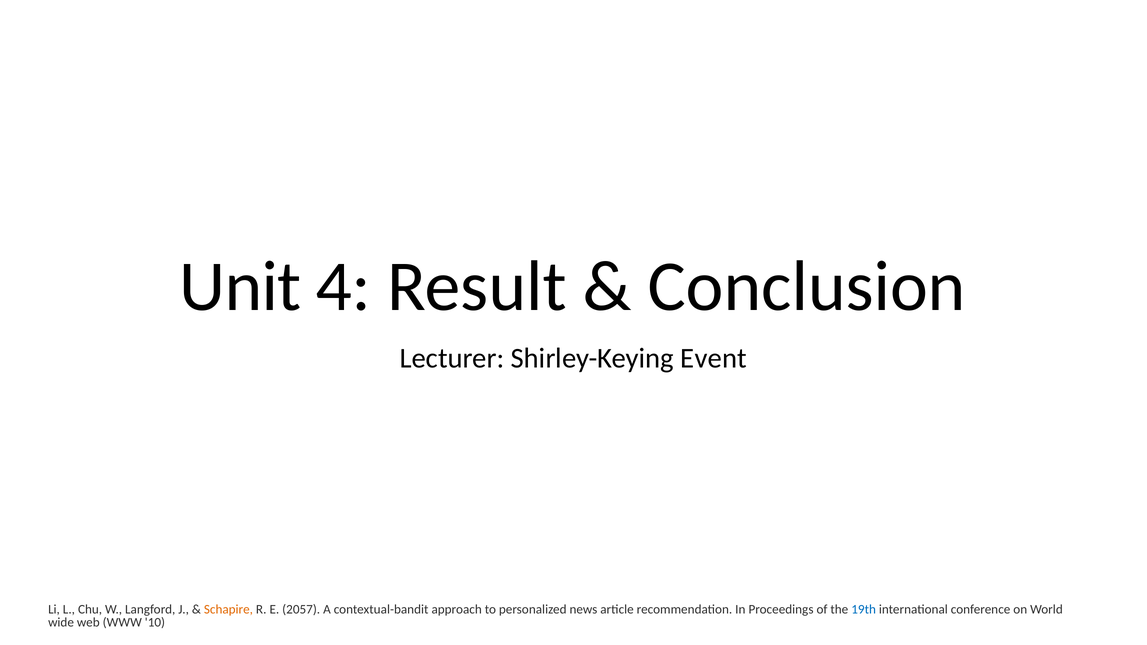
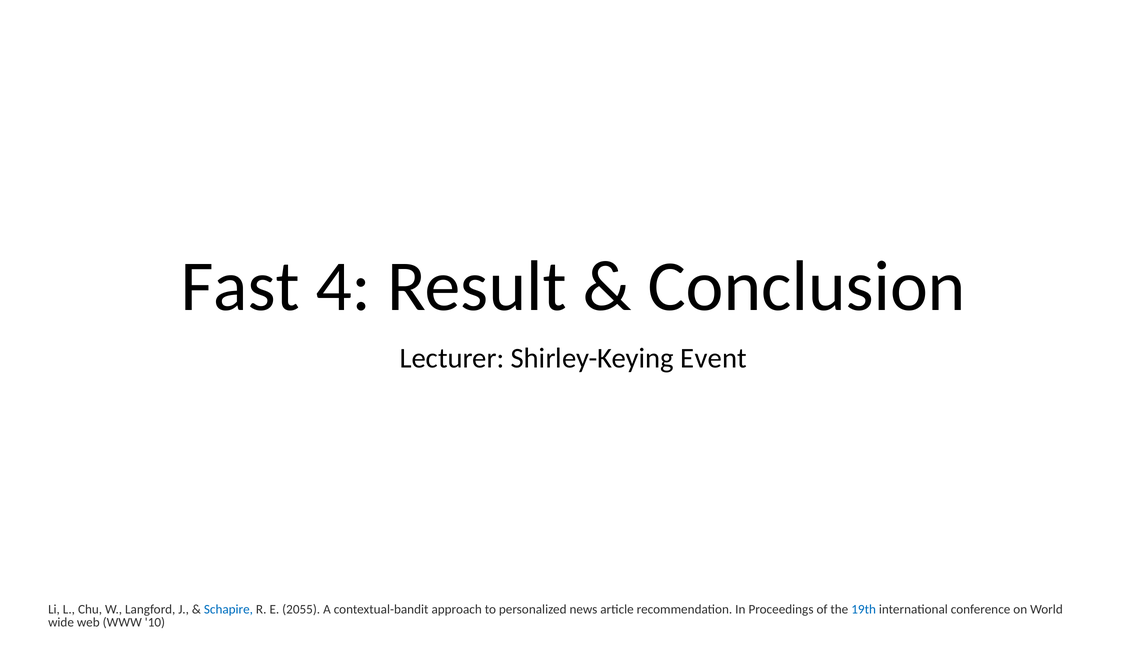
Unit: Unit -> Fast (240, 287)
Schapire colour: orange -> blue (228, 610)
2057: 2057 -> 2055 (301, 610)
